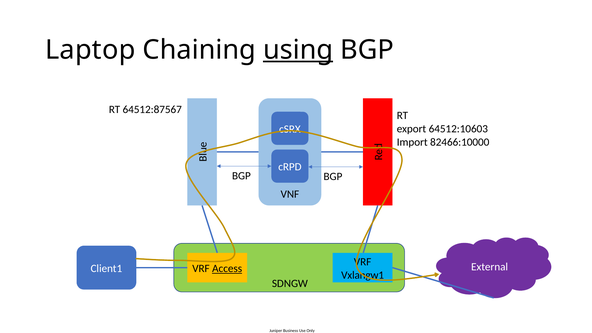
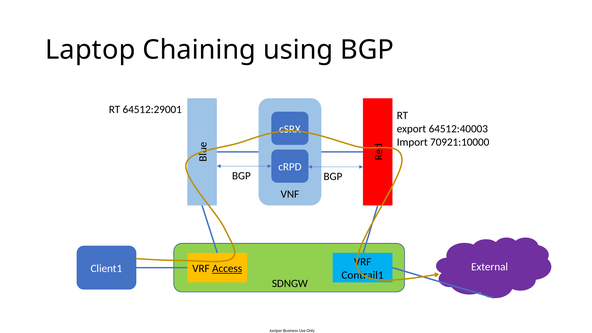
using underline: present -> none (298, 50)
64512:87567: 64512:87567 -> 64512:29001 (152, 110)
64512:10603: 64512:10603 -> 64512:40003 (458, 129)
82466:10000: 82466:10000 -> 70921:10000 (460, 142)
Vxlangw1: Vxlangw1 -> Contrail1 (363, 275)
